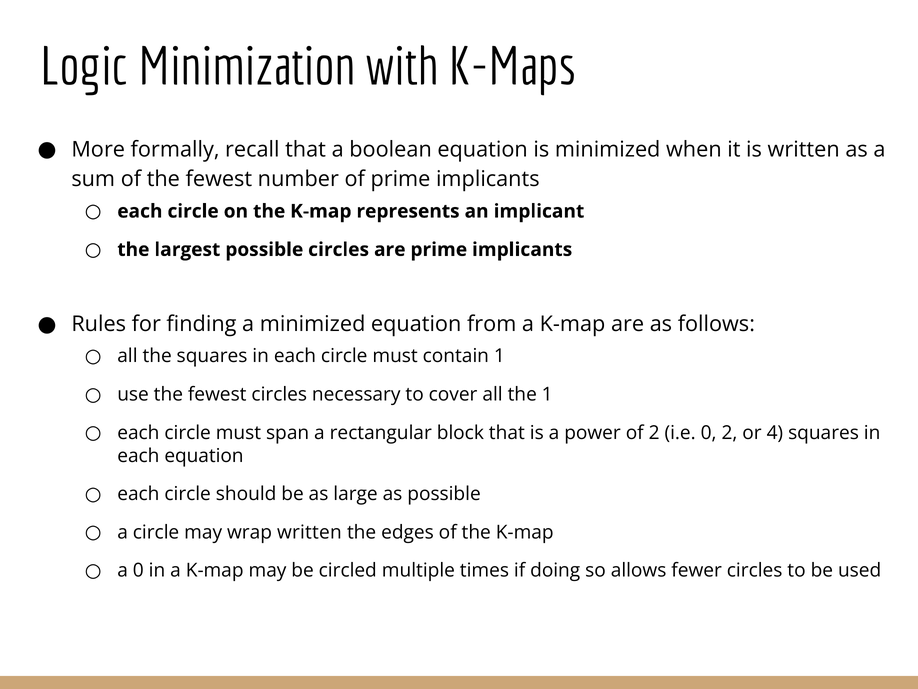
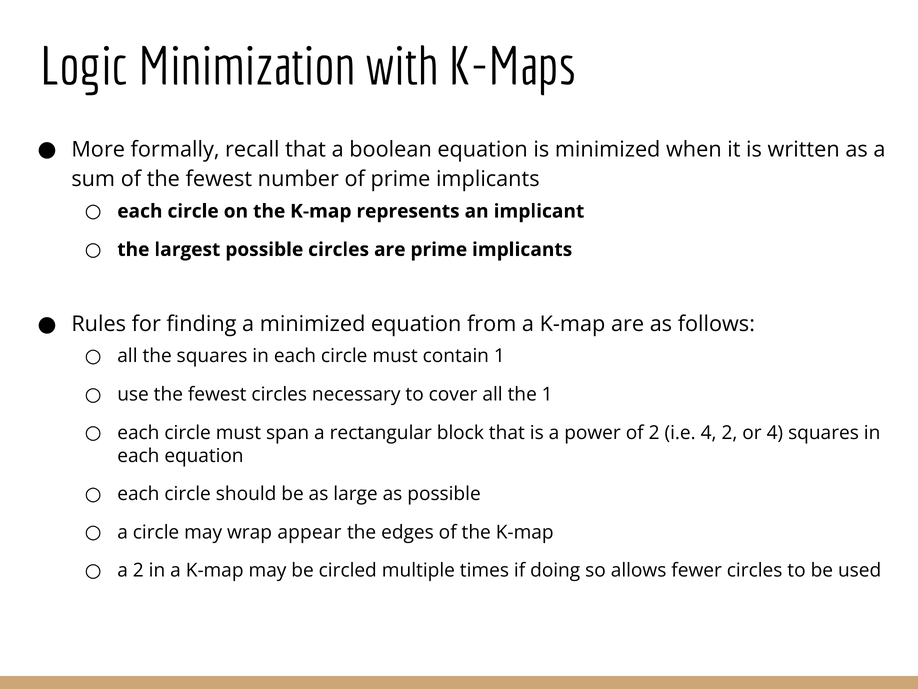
i.e 0: 0 -> 4 (709, 432)
wrap written: written -> appear (309, 532)
a 0: 0 -> 2 (138, 570)
